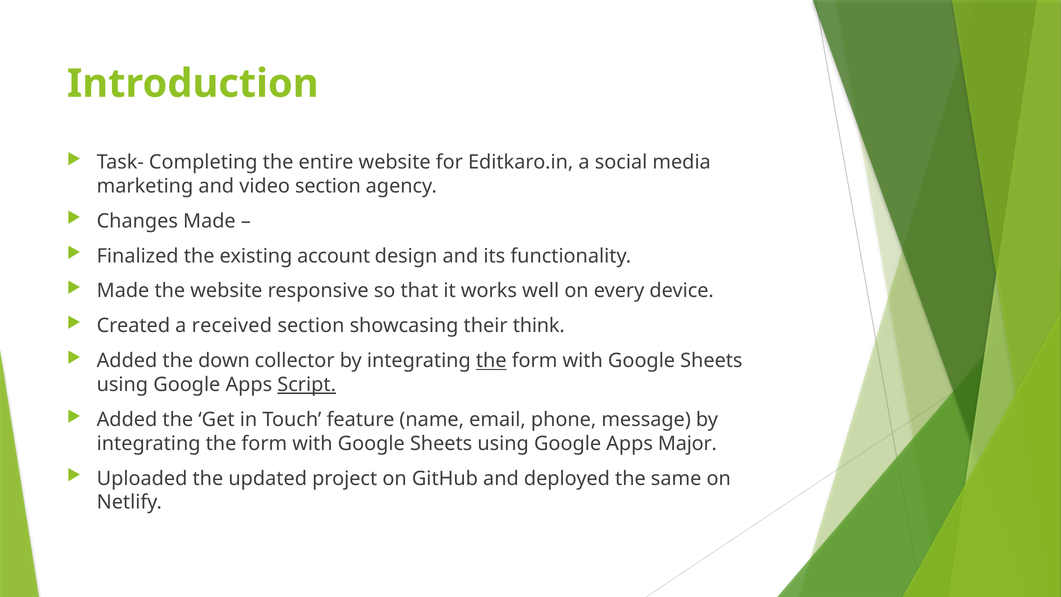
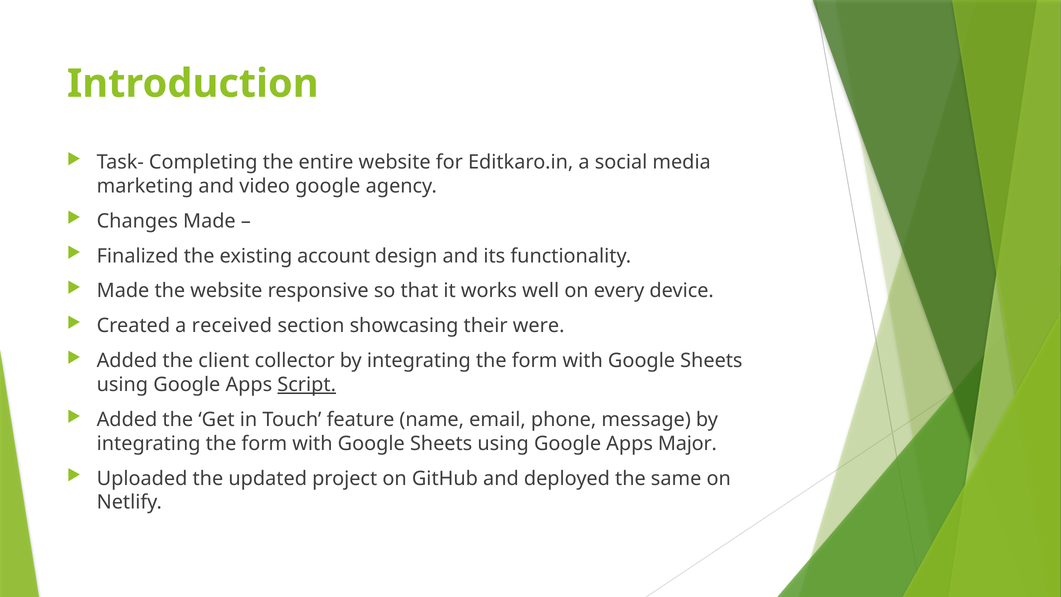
video section: section -> google (328, 186)
think: think -> were (539, 326)
down: down -> client (224, 361)
the underline: present -> none (491, 361)
